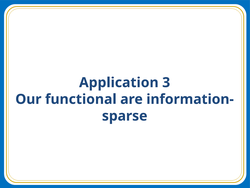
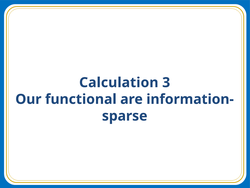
Application: Application -> Calculation (119, 82)
